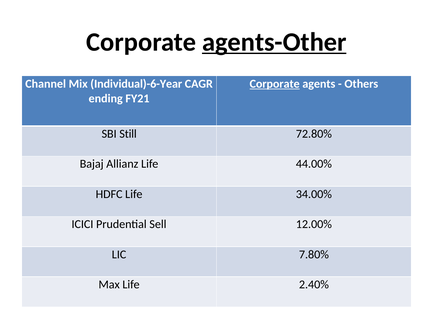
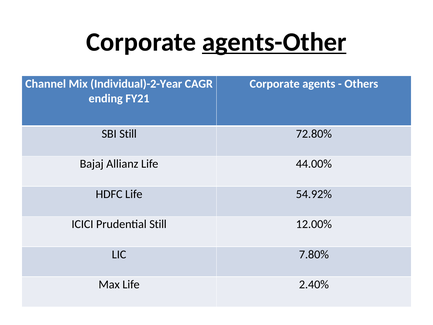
Individual)-6-Year: Individual)-6-Year -> Individual)-2-Year (136, 84)
Corporate underline: present -> none (275, 84)
34.00%: 34.00% -> 54.92% (314, 194)
Prudential Sell: Sell -> Still (158, 224)
